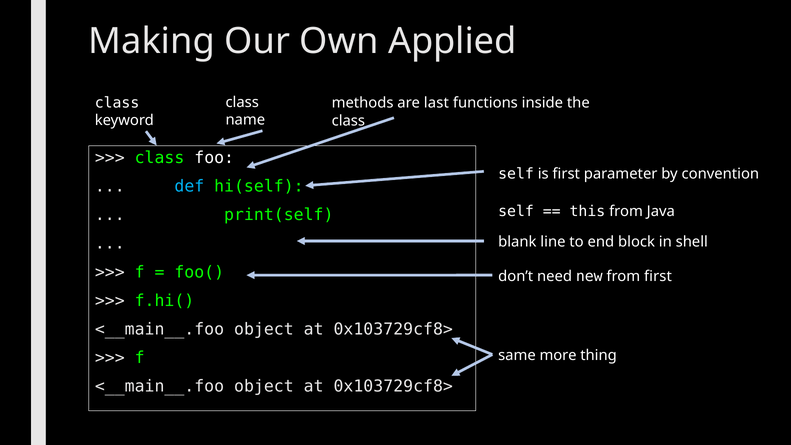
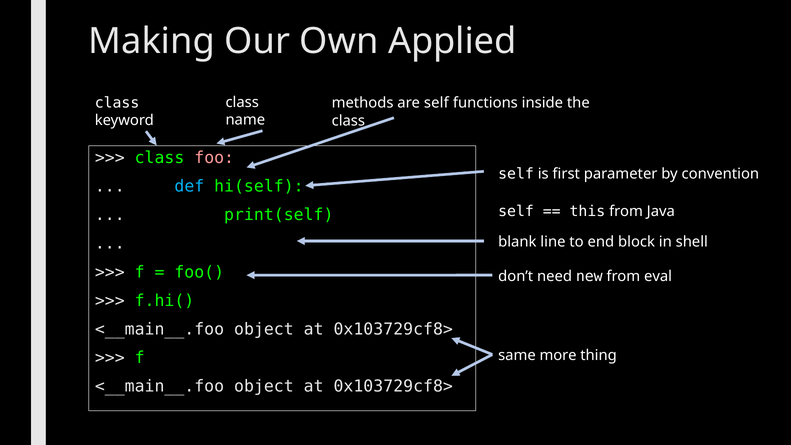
are last: last -> self (436, 103)
foo colour: white -> pink (214, 158)
from first: first -> eval (658, 276)
